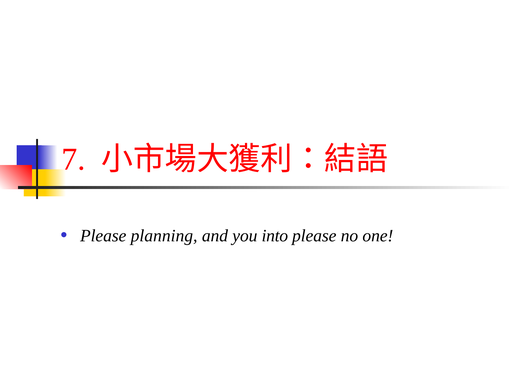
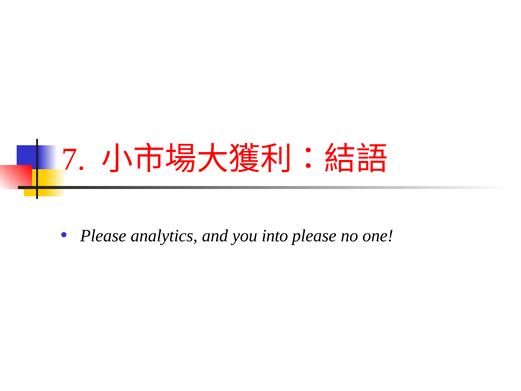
planning: planning -> analytics (164, 236)
